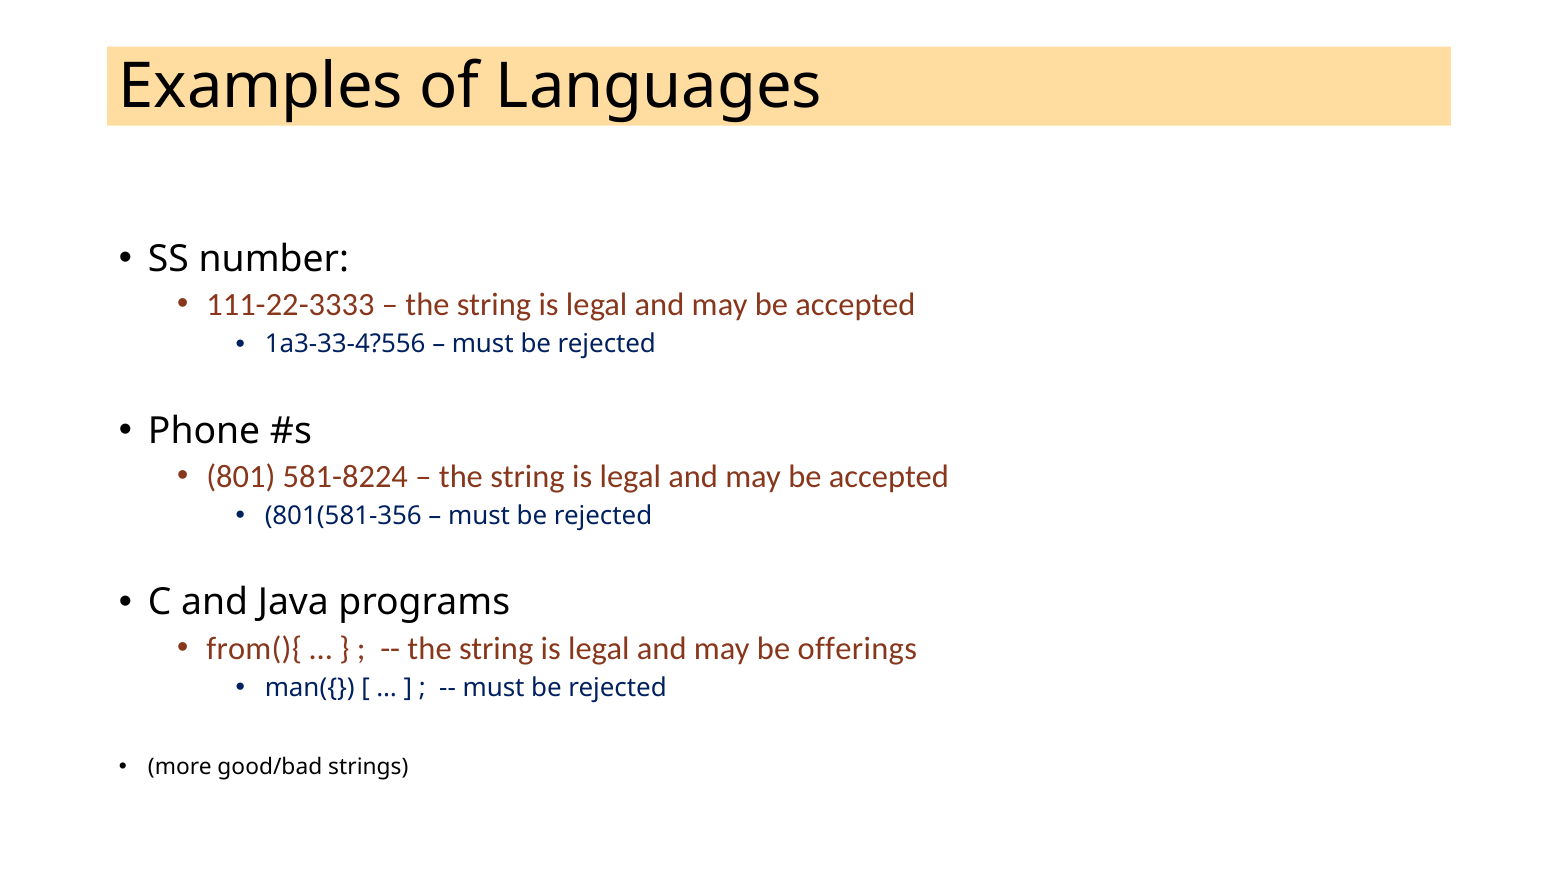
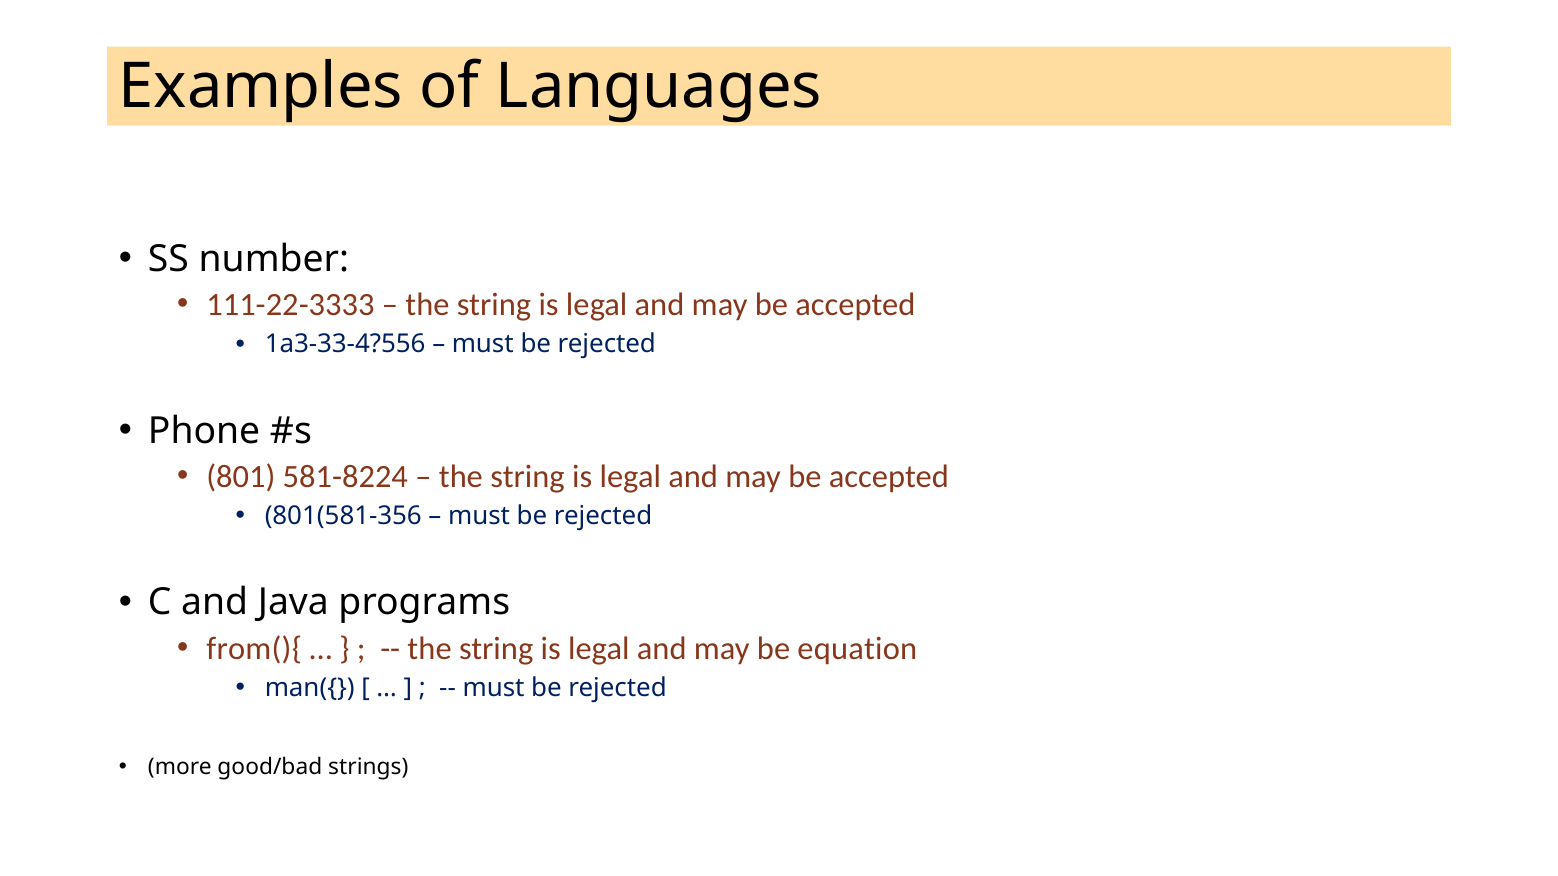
offerings: offerings -> equation (857, 649)
